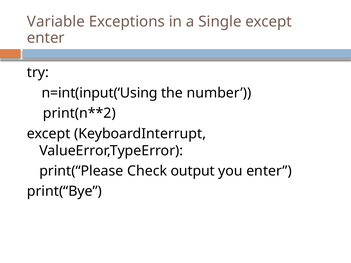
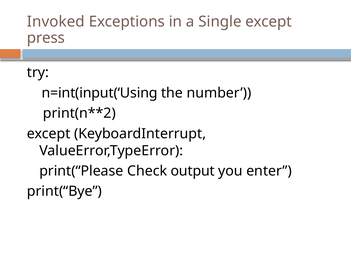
Variable: Variable -> Invoked (56, 22)
enter: enter -> press (46, 38)
